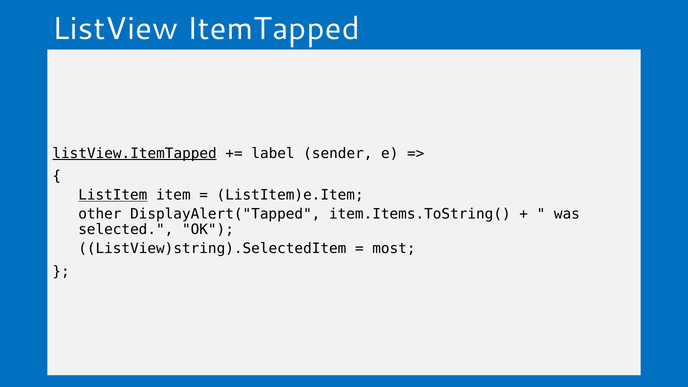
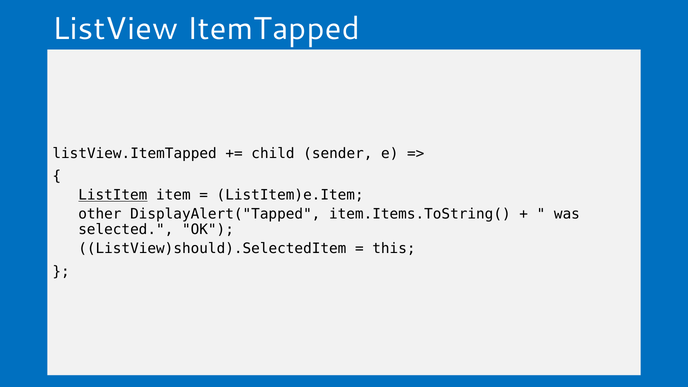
listView.ItemTapped underline: present -> none (135, 153)
label: label -> child (273, 153)
ListView)string).SelectedItem: ListView)string).SelectedItem -> ListView)should).SelectedItem (212, 249)
most: most -> this (394, 249)
